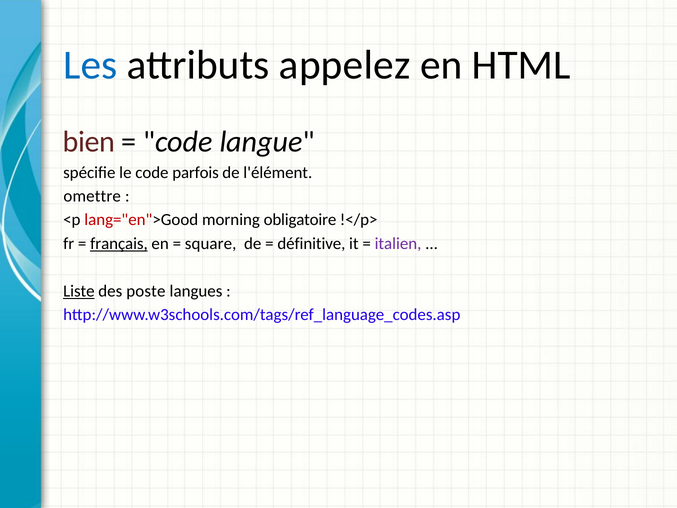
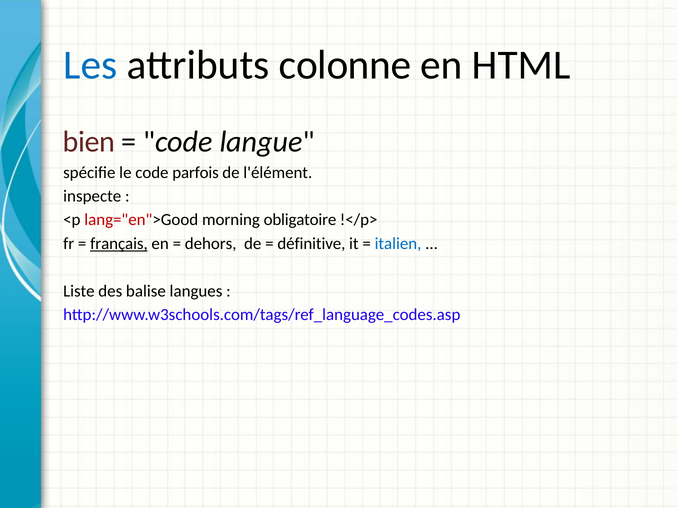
appelez: appelez -> colonne (345, 65)
omettre: omettre -> inspecte (92, 196)
square: square -> dehors (211, 243)
italien colour: purple -> blue (398, 243)
Liste underline: present -> none (79, 291)
poste: poste -> balise (146, 291)
